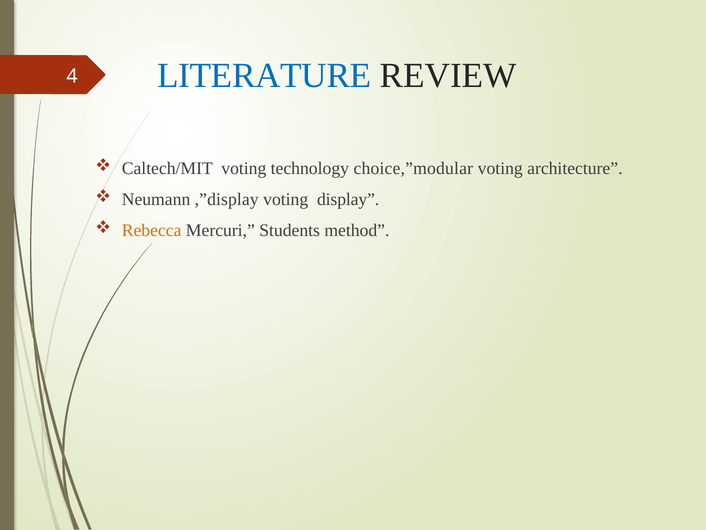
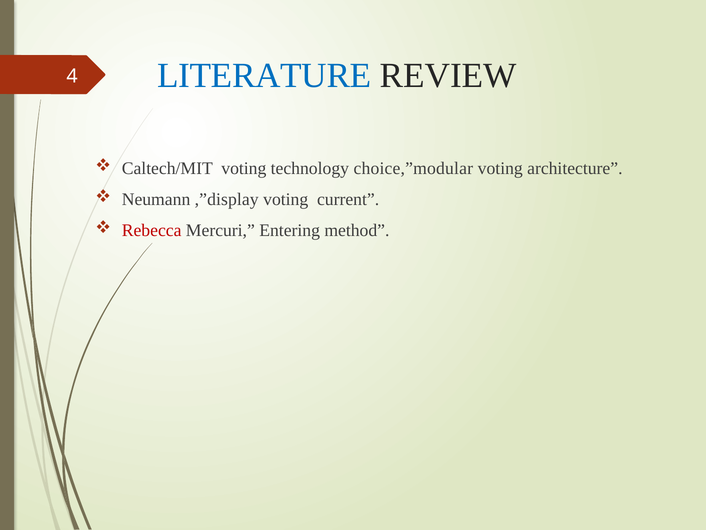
display: display -> current (348, 199)
Rebecca colour: orange -> red (152, 230)
Students: Students -> Entering (290, 230)
